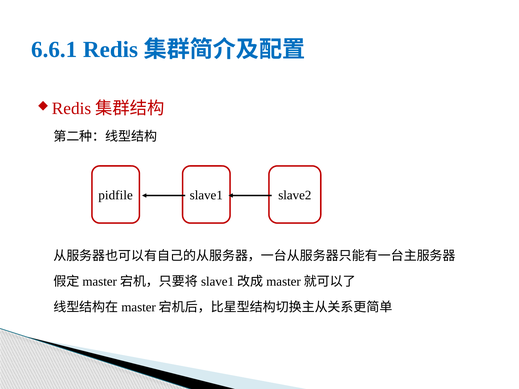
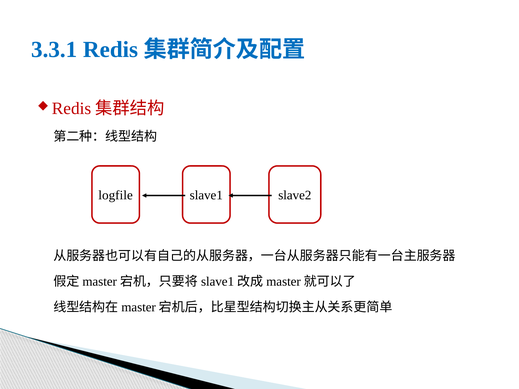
6.6.1: 6.6.1 -> 3.3.1 (54, 50)
pidfile: pidfile -> logfile (116, 196)
